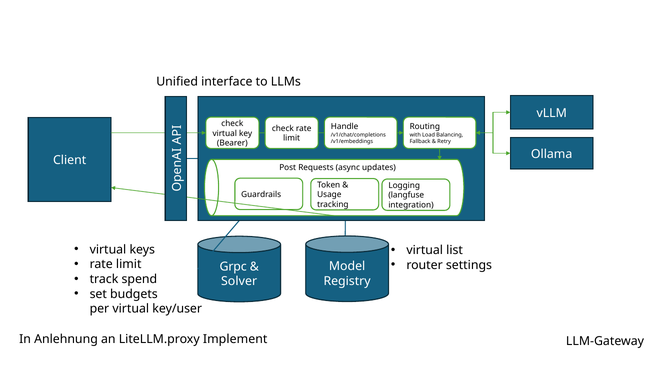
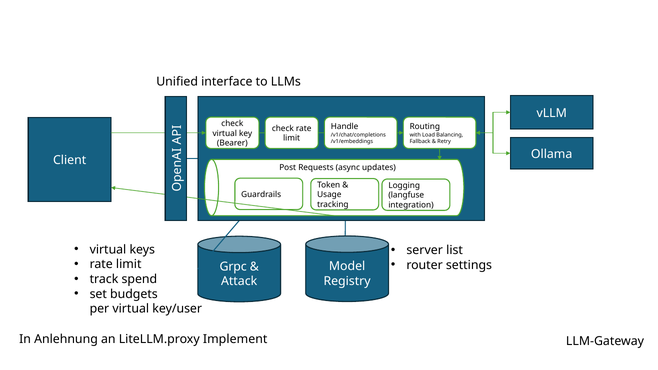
virtual: virtual -> server (425, 250)
Solver: Solver -> Attack (239, 281)
